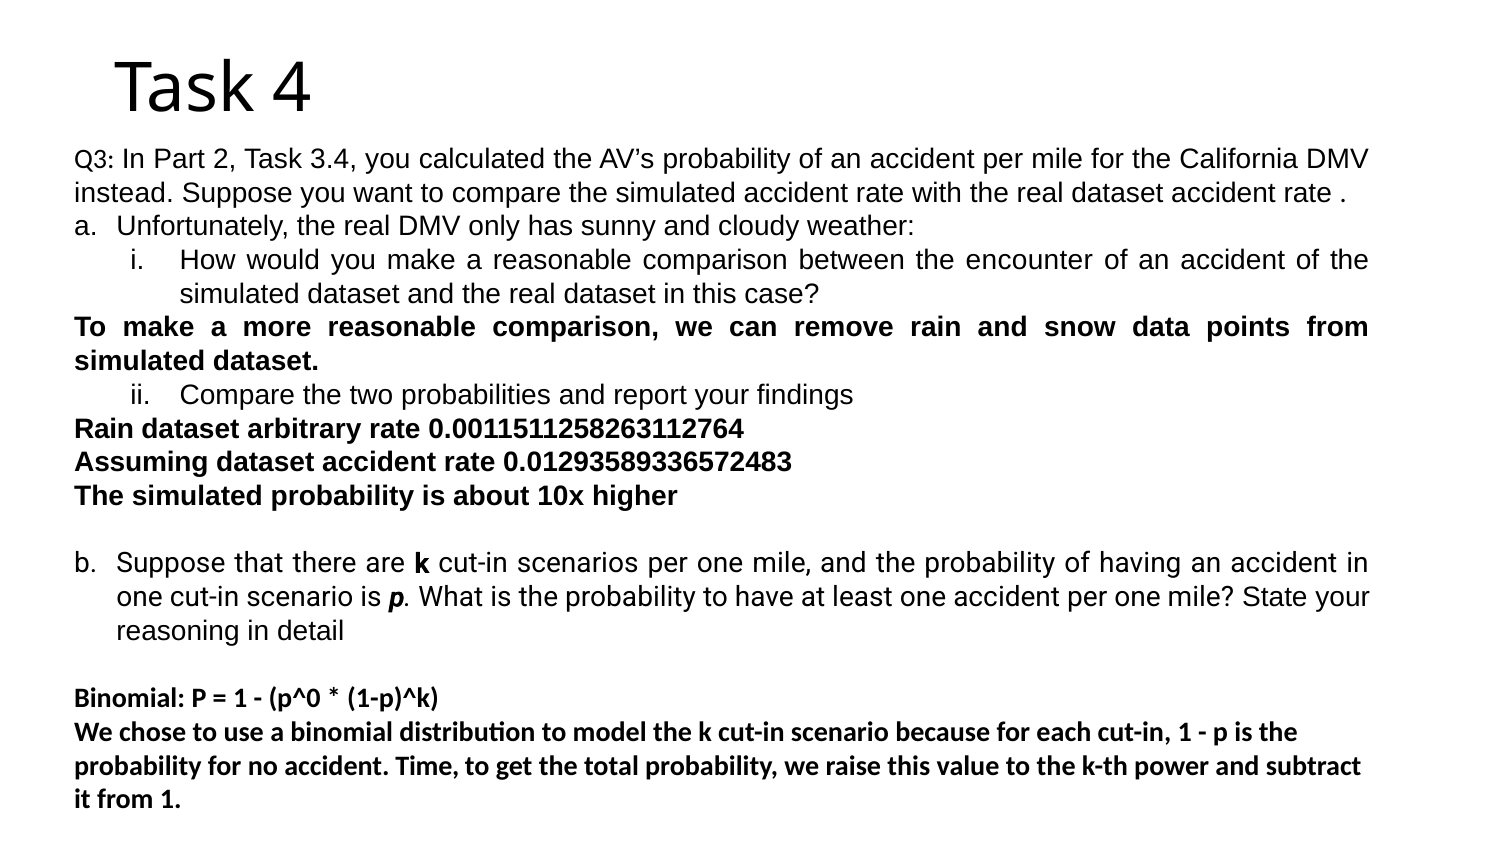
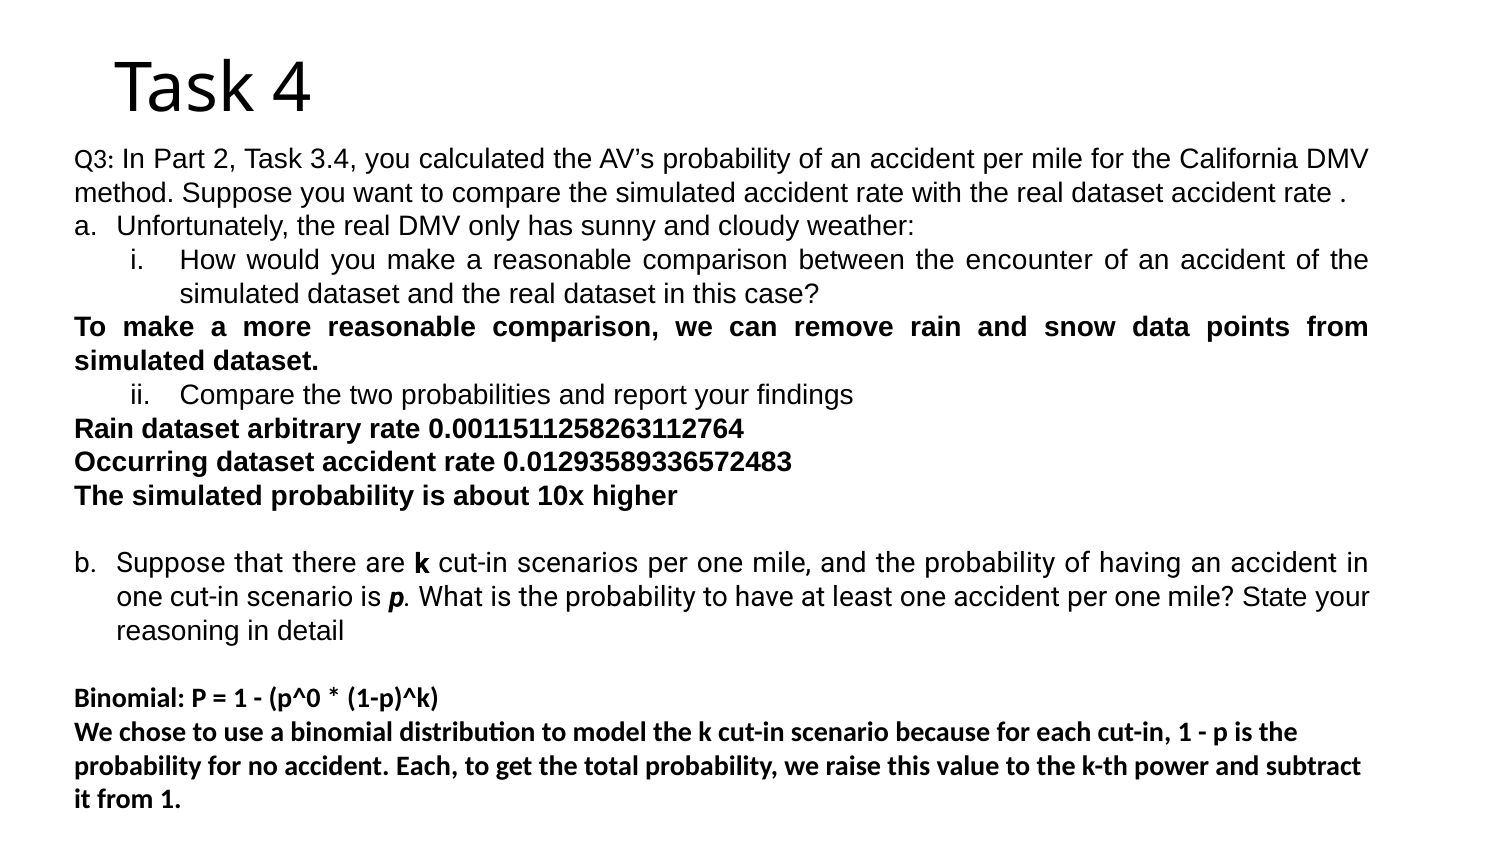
instead: instead -> method (124, 193)
Assuming: Assuming -> Occurring (141, 463)
accident Time: Time -> Each (427, 766)
